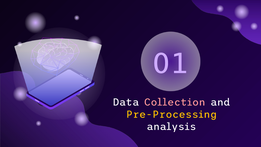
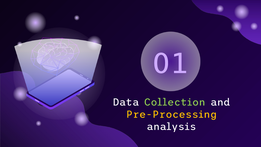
Collection colour: pink -> light green (175, 102)
